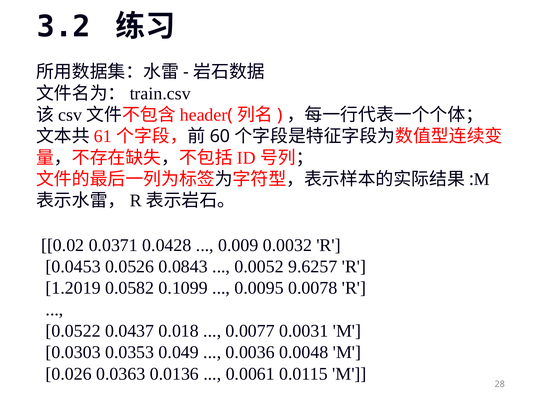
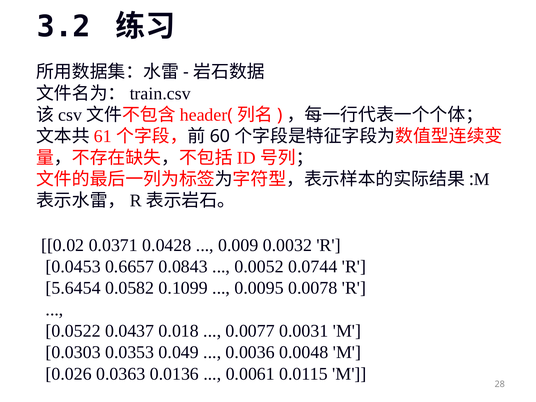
0.0526: 0.0526 -> 0.6657 (130, 267)
9.6257: 9.6257 -> 0.0744 (313, 267)
1.2019: 1.2019 -> 5.6454 (73, 288)
